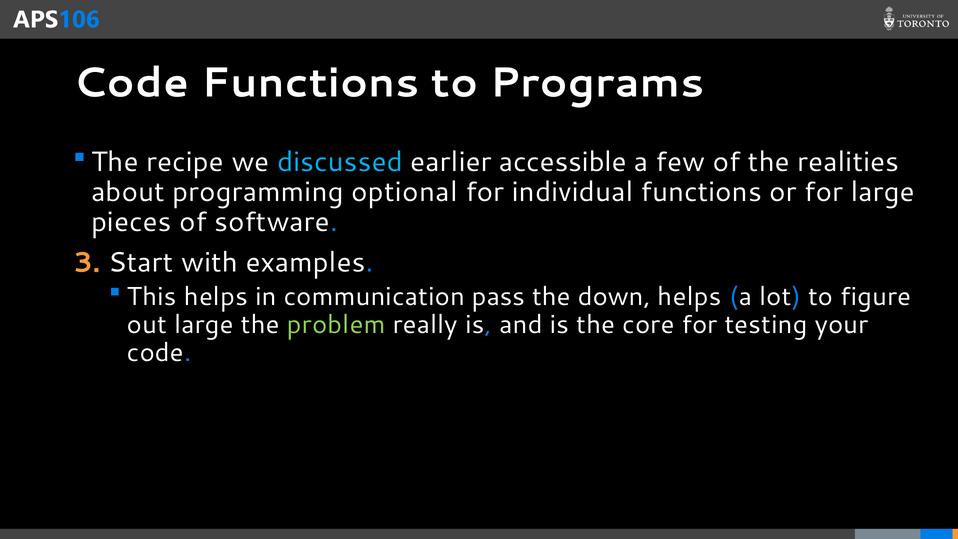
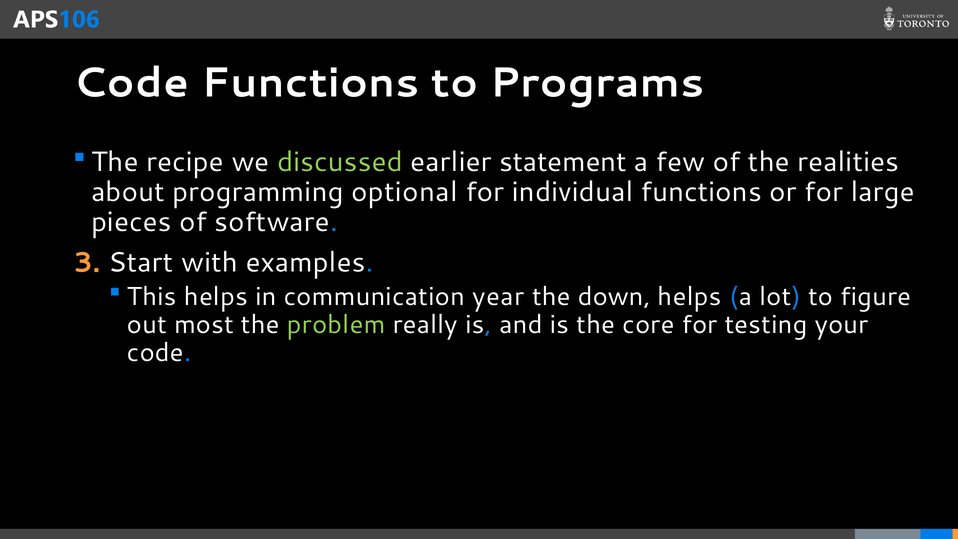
discussed colour: light blue -> light green (340, 162)
accessible: accessible -> statement (563, 162)
pass: pass -> year (498, 296)
out large: large -> most (204, 324)
